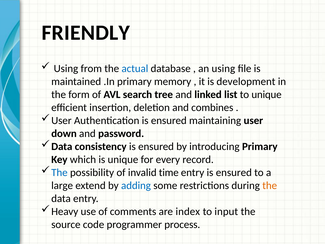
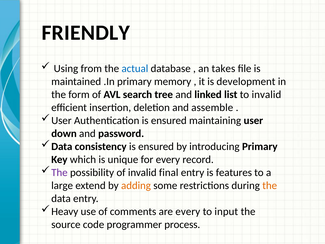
an using: using -> takes (223, 68)
to unique: unique -> invalid (266, 94)
combines: combines -> assemble (212, 107)
The colour: blue -> purple (59, 172)
time: time -> final (169, 172)
entry is ensured: ensured -> features (234, 172)
adding colour: blue -> orange (136, 185)
are index: index -> every (188, 211)
